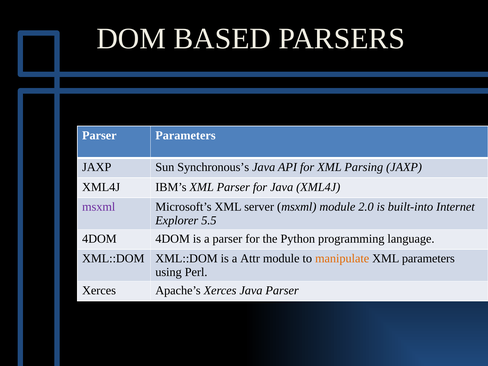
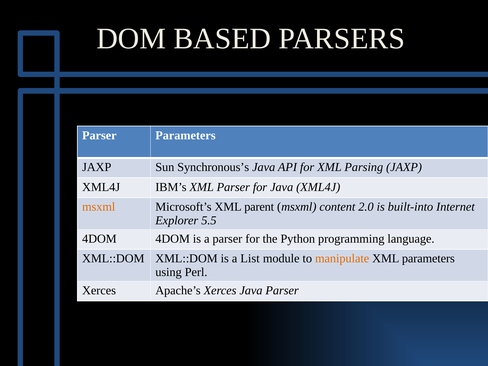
msxml colour: purple -> orange (99, 207)
server: server -> parent (259, 207)
msxml module: module -> content (337, 207)
Attr: Attr -> List (250, 259)
